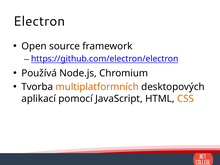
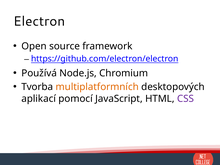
CSS colour: orange -> purple (185, 99)
